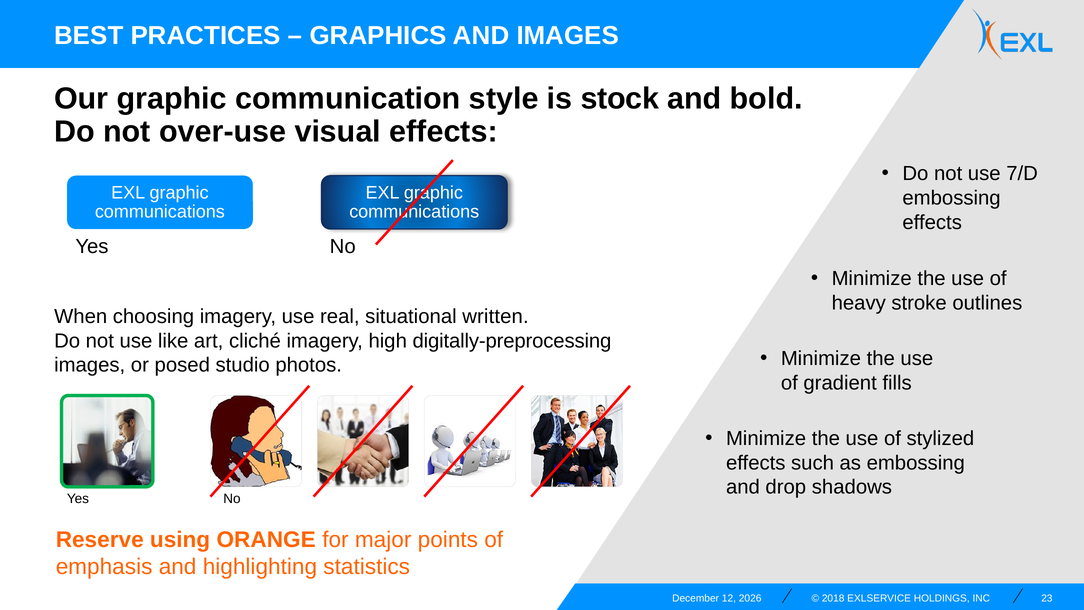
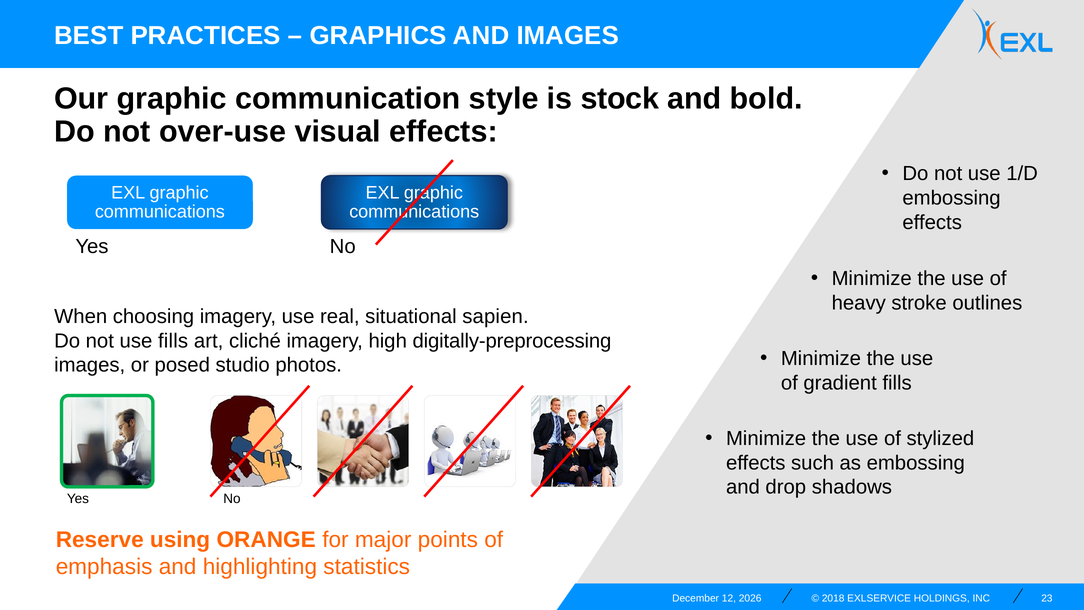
7/D: 7/D -> 1/D (1022, 174)
written: written -> sapien (495, 316)
use like: like -> fills (173, 341)
